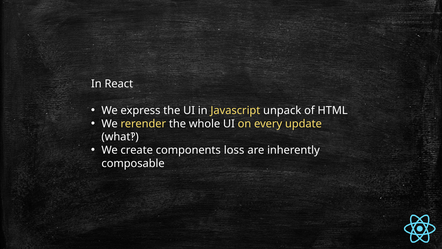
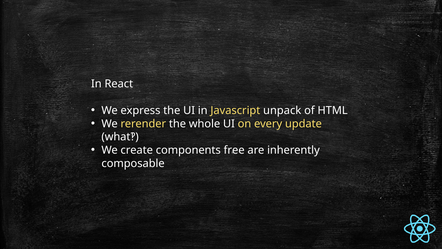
loss: loss -> free (234, 150)
